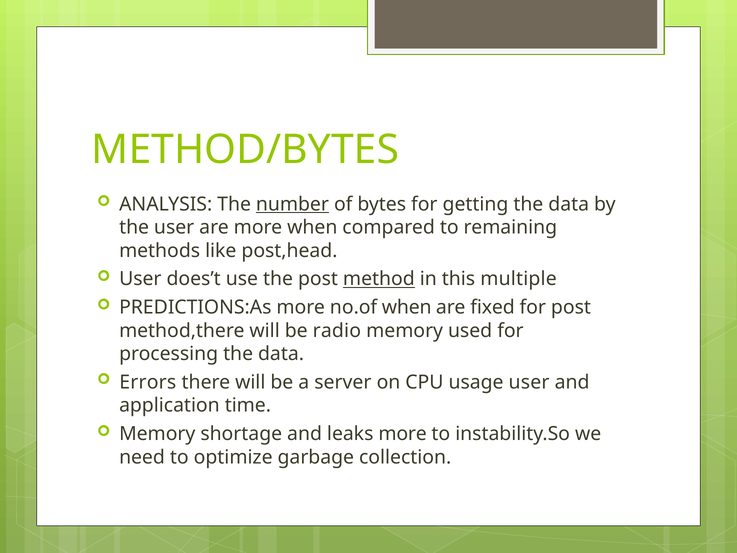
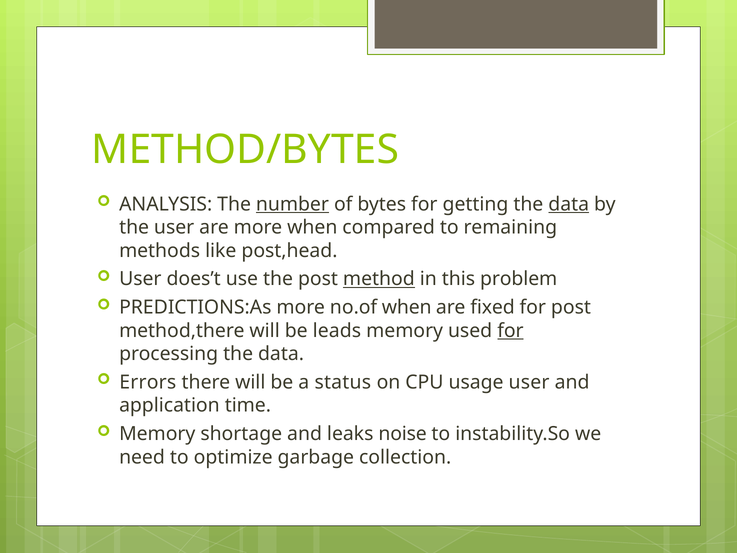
data underline: none -> present (569, 204)
multiple: multiple -> problem (519, 279)
radio: radio -> leads (337, 330)
for underline: none -> present (510, 330)
server: server -> status (343, 382)
leaks more: more -> noise (403, 434)
